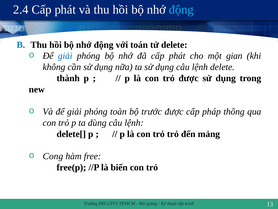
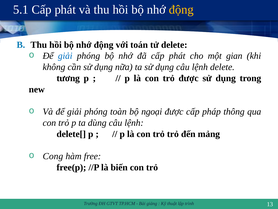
2.4: 2.4 -> 5.1 (21, 10)
động colour: light blue -> yellow (181, 10)
thành: thành -> tương (68, 78)
trước: trước -> ngoại (152, 111)
